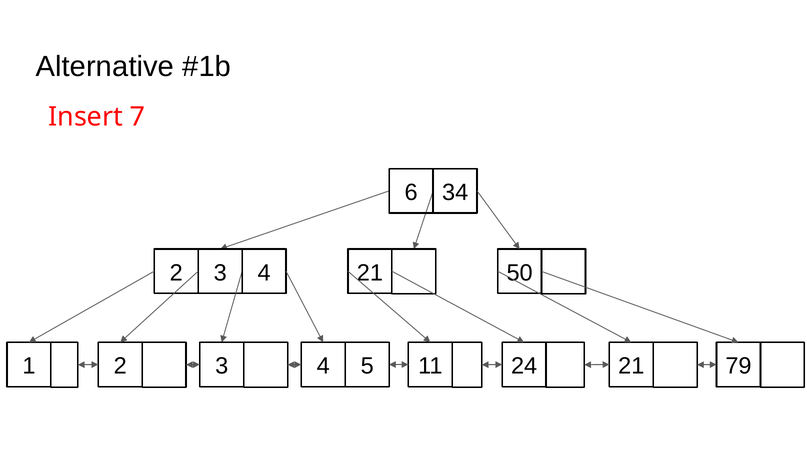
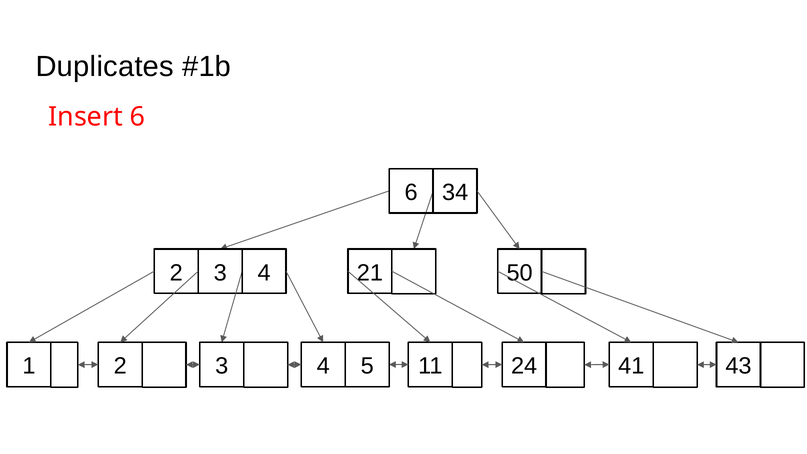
Alternative: Alternative -> Duplicates (105, 67)
Insert 7: 7 -> 6 (138, 117)
11 21: 21 -> 41 (631, 366)
79: 79 -> 43 (738, 366)
